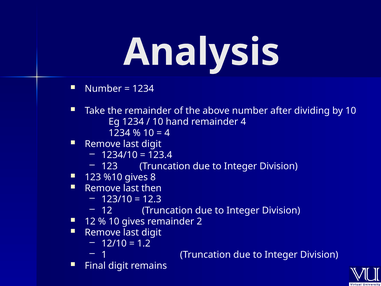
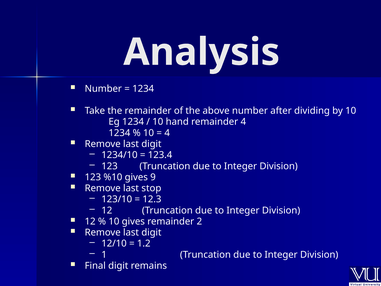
8: 8 -> 9 (153, 177)
then: then -> stop (151, 188)
